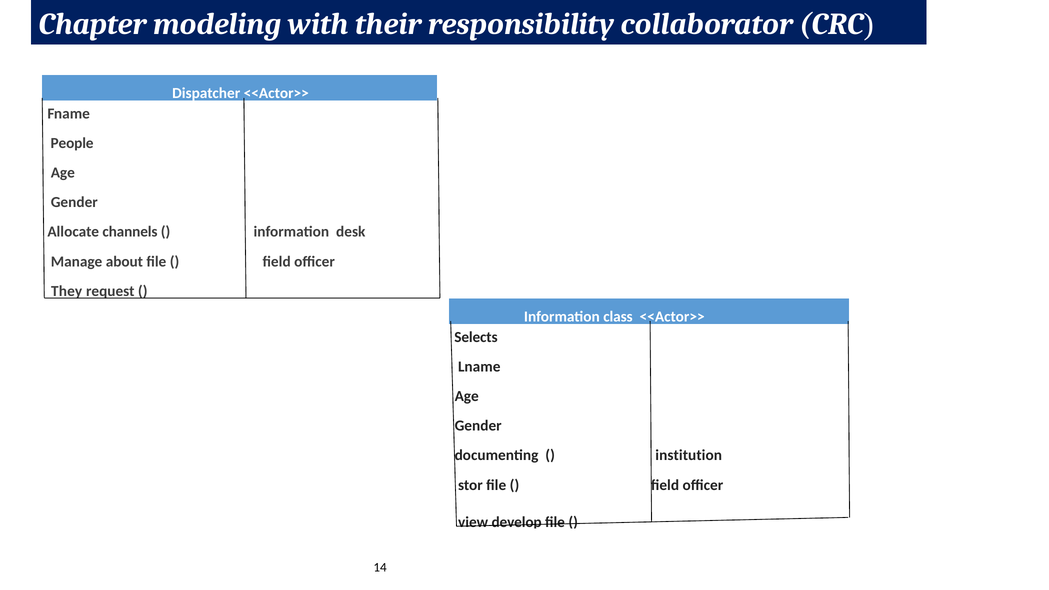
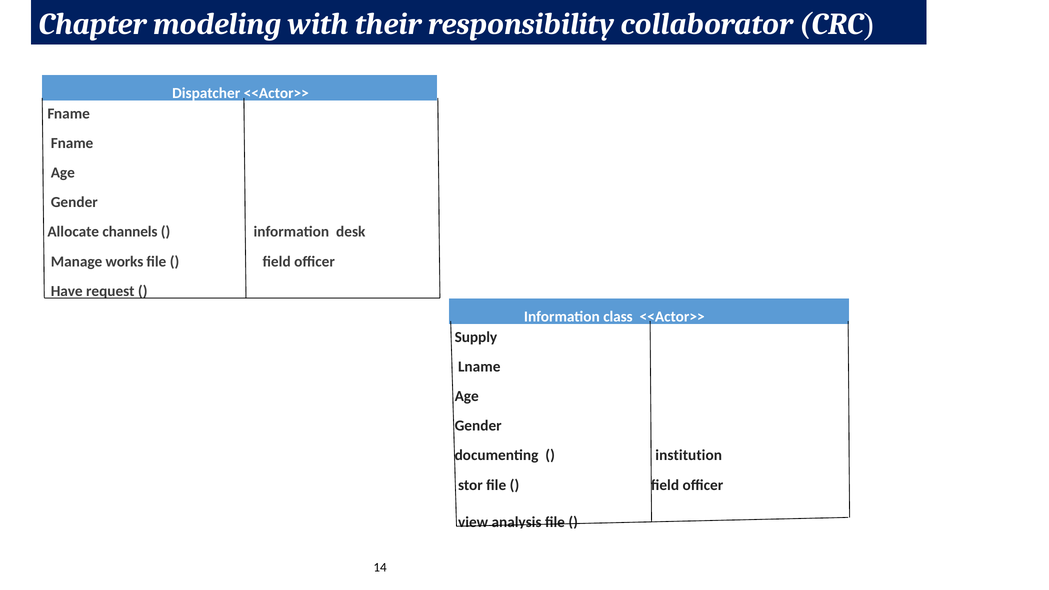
People: People -> Fname (72, 143)
about: about -> works (124, 262)
They: They -> Have (67, 291)
Selects: Selects -> Supply (476, 337)
develop: develop -> analysis (517, 522)
